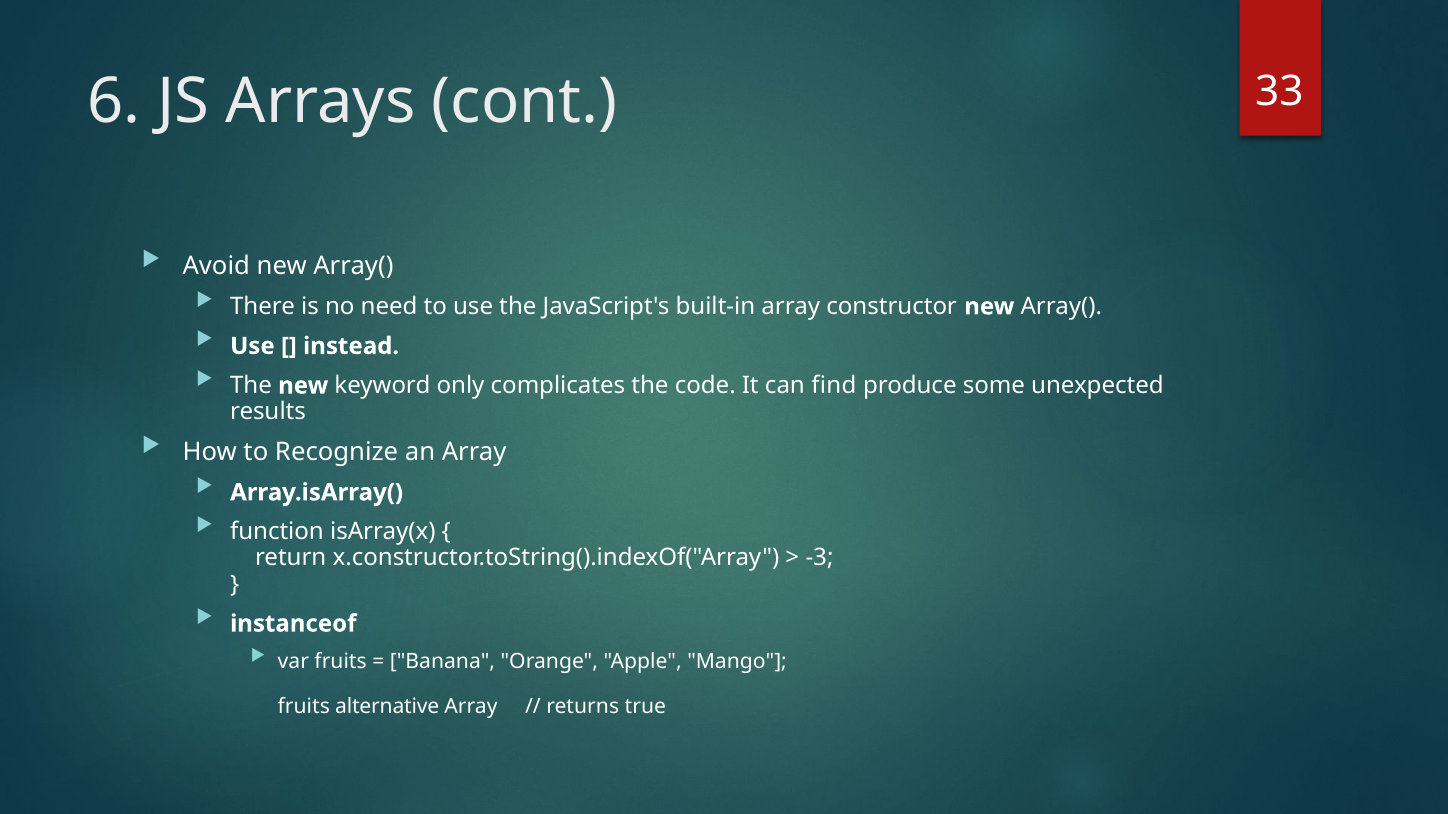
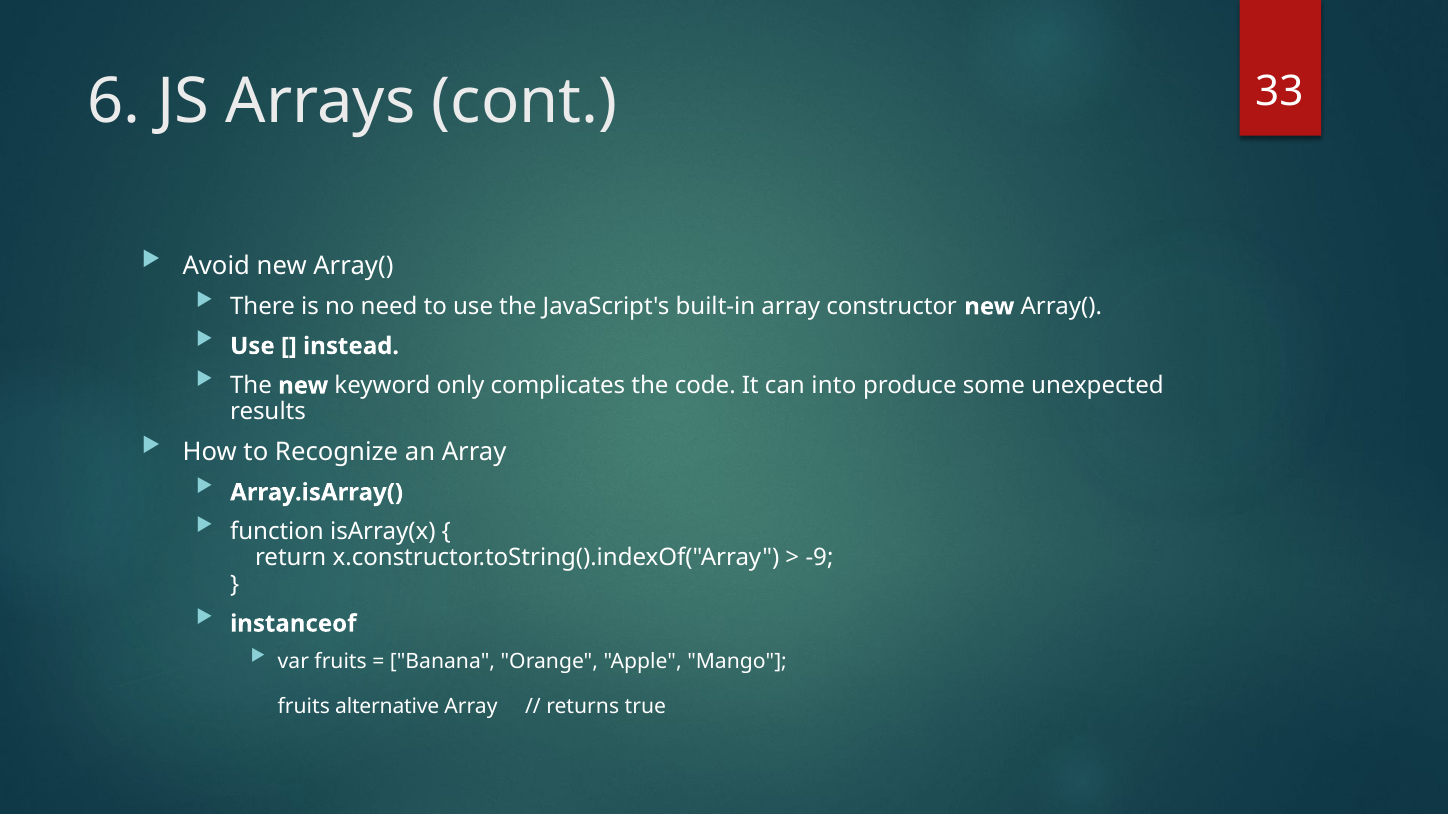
find: find -> into (834, 386)
-3: -3 -> -9 (819, 558)
